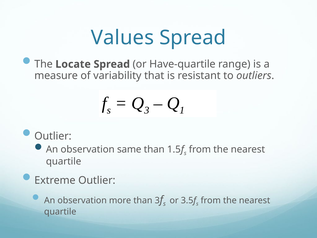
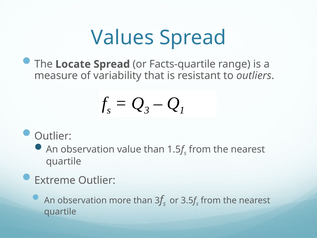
Have-quartile: Have-quartile -> Facts-quartile (182, 64)
same: same -> value (129, 149)
